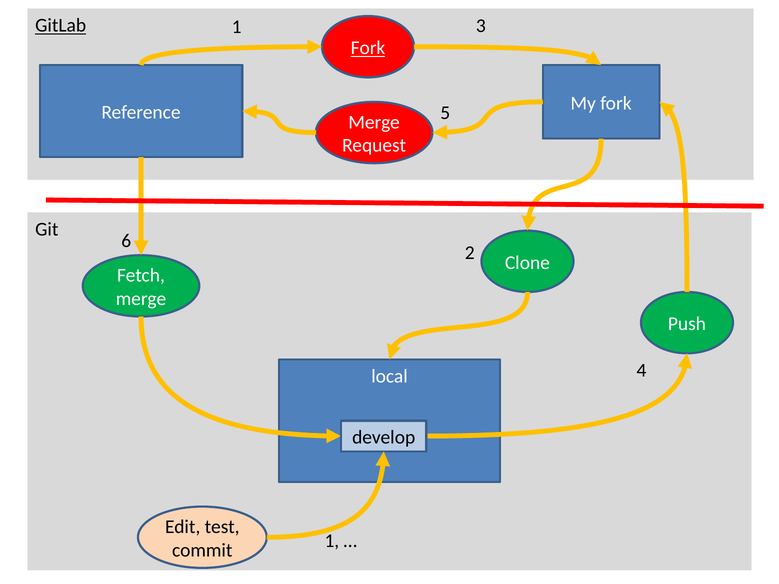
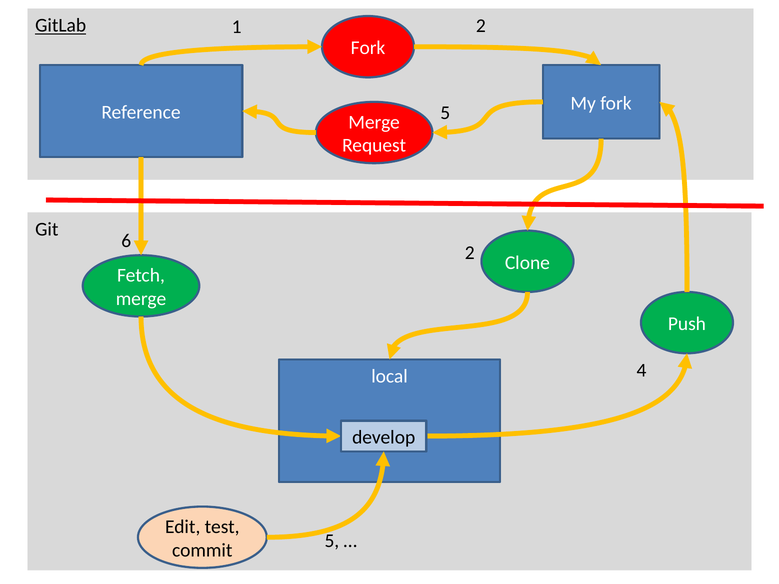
1 3: 3 -> 2 (481, 26)
Fork underline: present -> none (368, 48)
commit 1: 1 -> 5 (332, 541)
